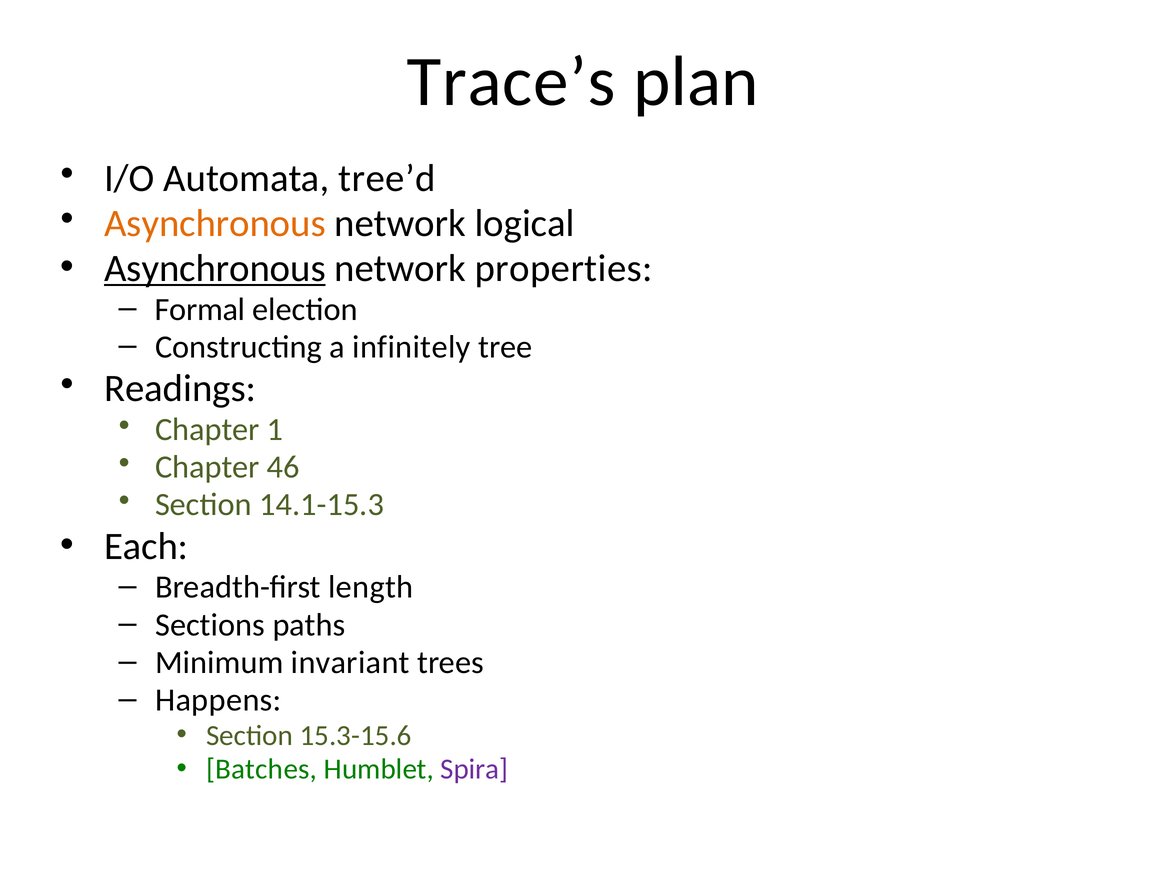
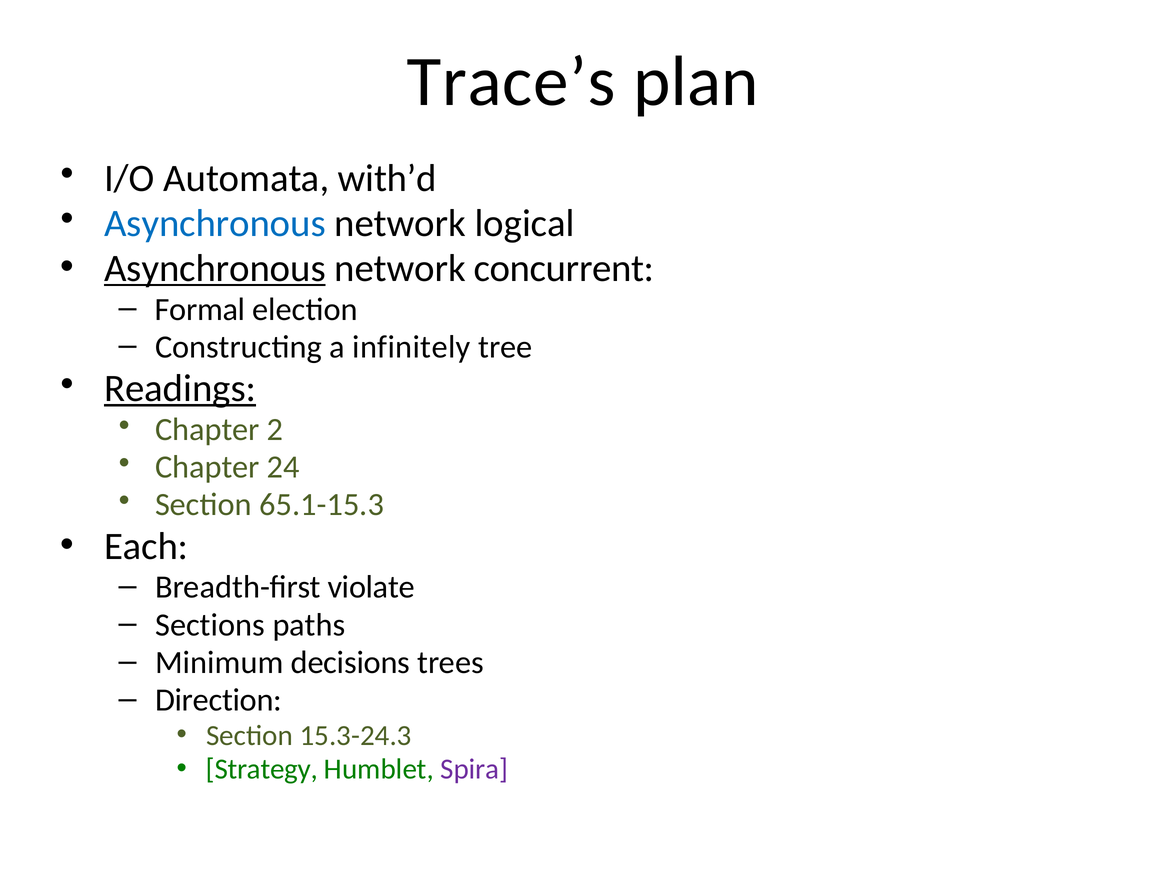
tree’d: tree’d -> with’d (387, 178)
Asynchronous colour: orange -> blue (215, 223)
properties: properties -> concurrent (564, 268)
Readings underline: none -> present (180, 388)
1: 1 -> 2 (275, 429)
46: 46 -> 24 (283, 467)
14.1-15.3: 14.1-15.3 -> 65.1-15.3 (322, 505)
length: length -> violate (371, 587)
invariant: invariant -> decisions (350, 662)
Happens: Happens -> Direction (219, 700)
15.3-15.6: 15.3-15.6 -> 15.3-24.3 (356, 735)
Batches: Batches -> Strategy (262, 769)
